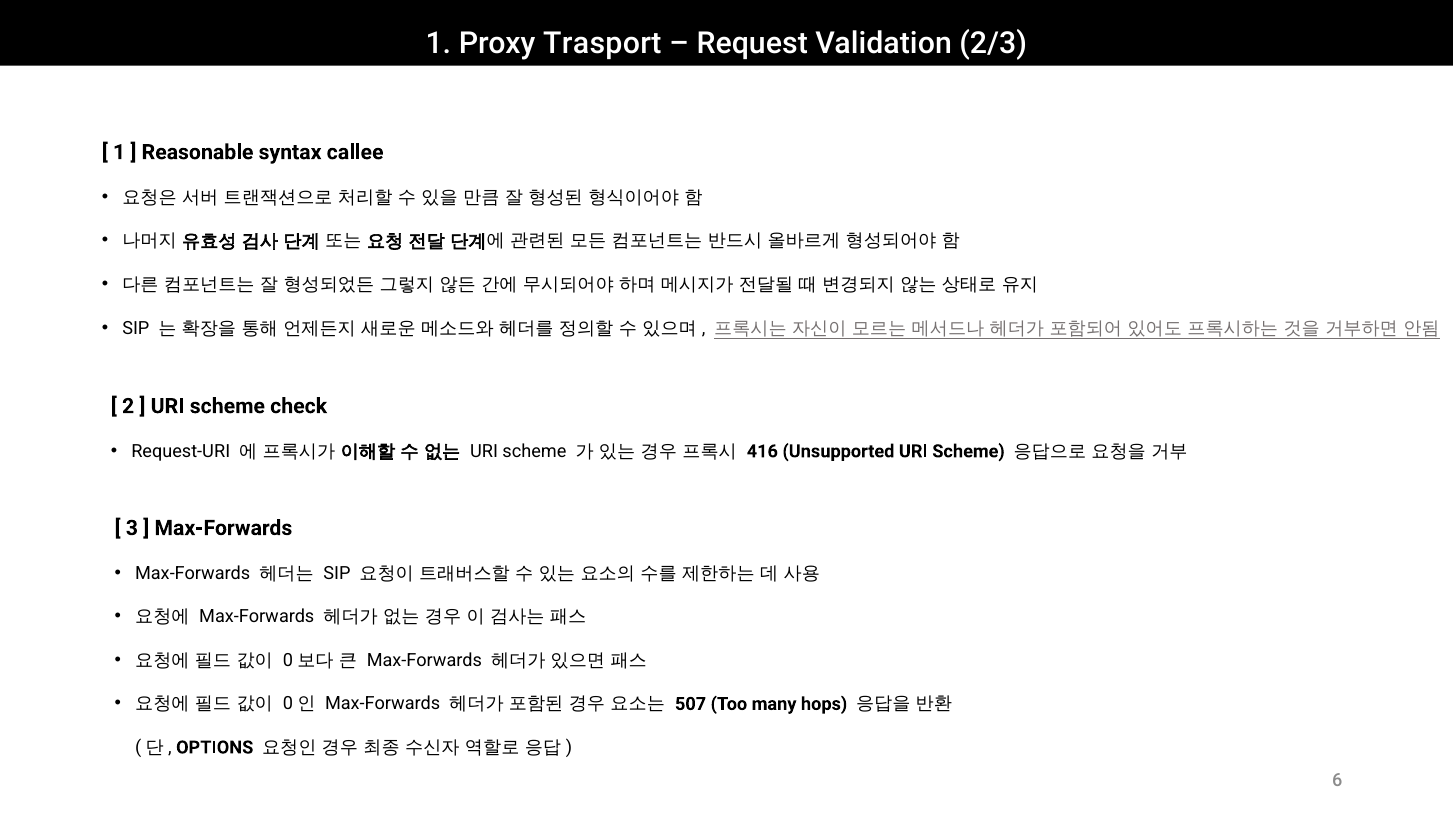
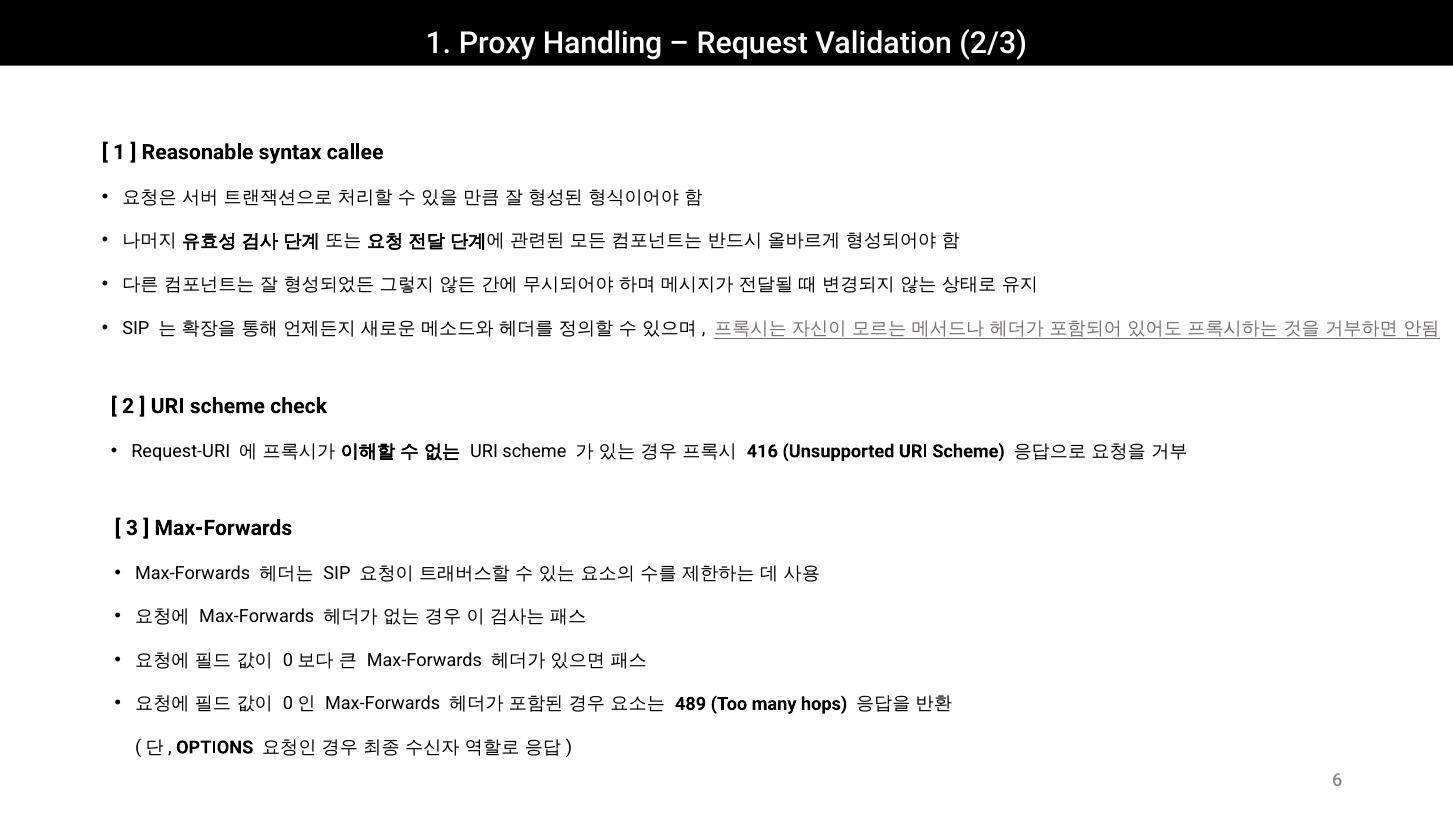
Trasport: Trasport -> Handling (603, 44)
507: 507 -> 489 (691, 704)
